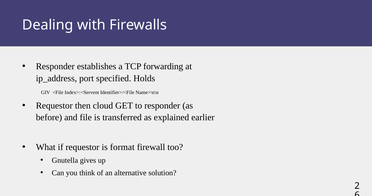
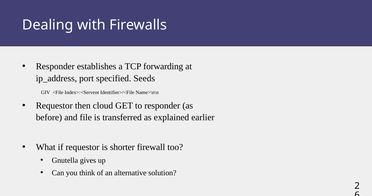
Holds: Holds -> Seeds (144, 78)
format: format -> shorter (122, 147)
